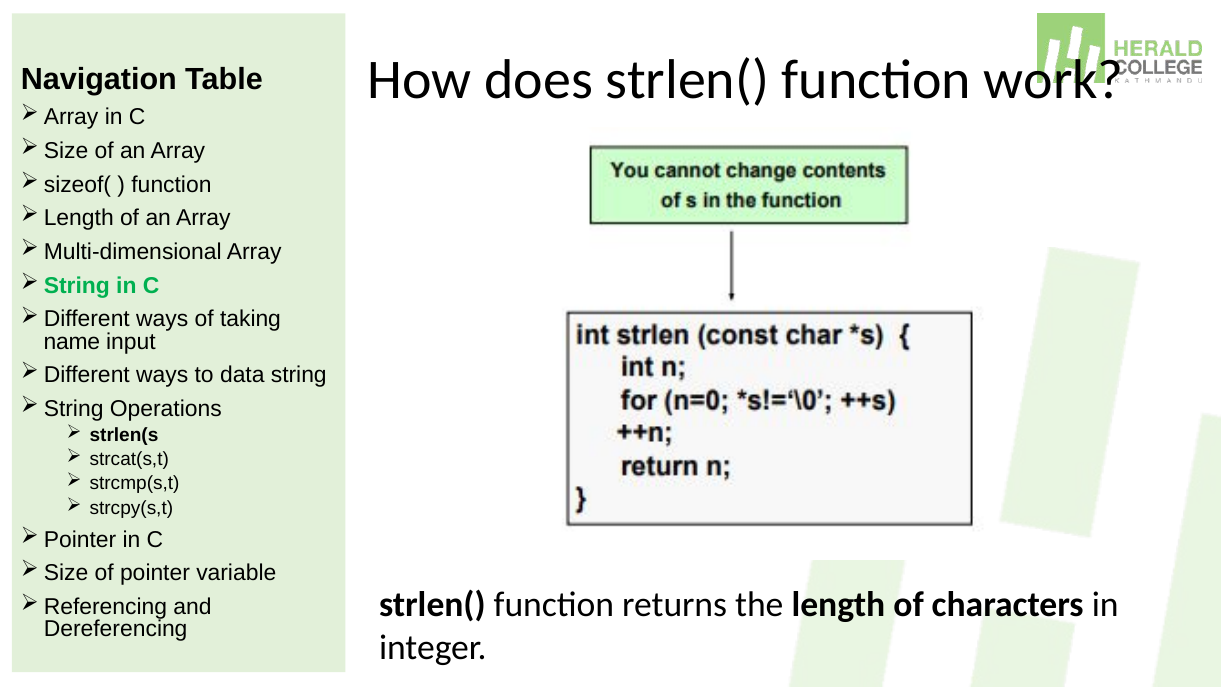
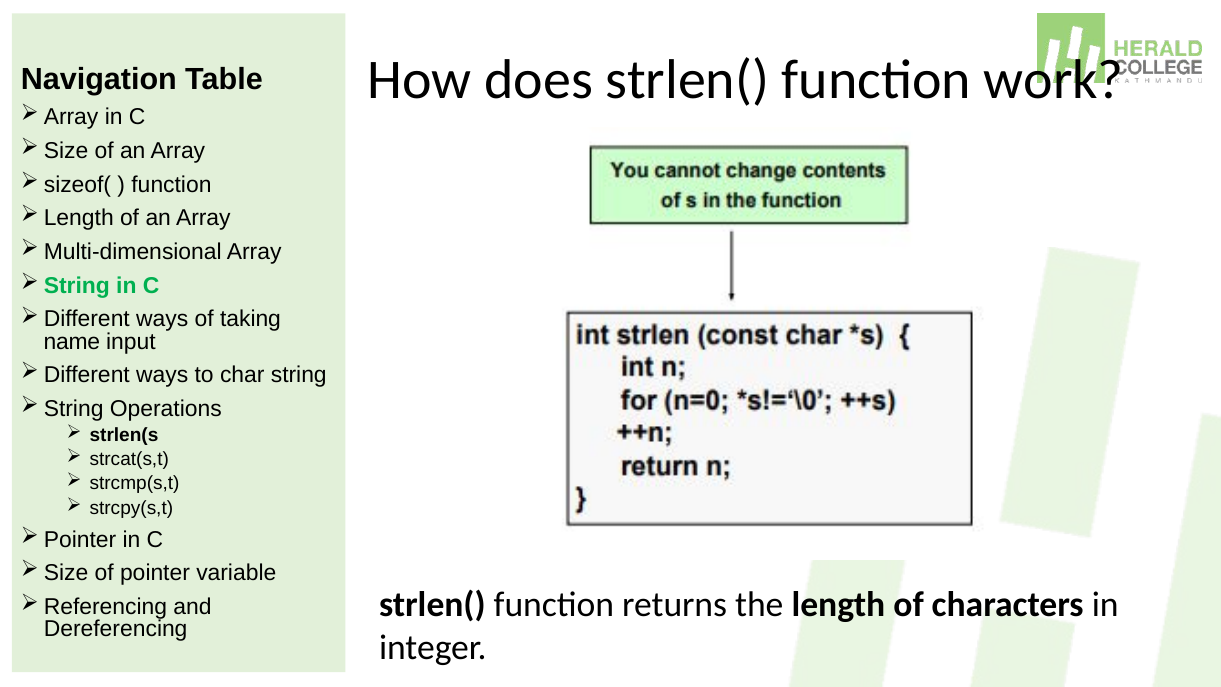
data: data -> char (242, 375)
